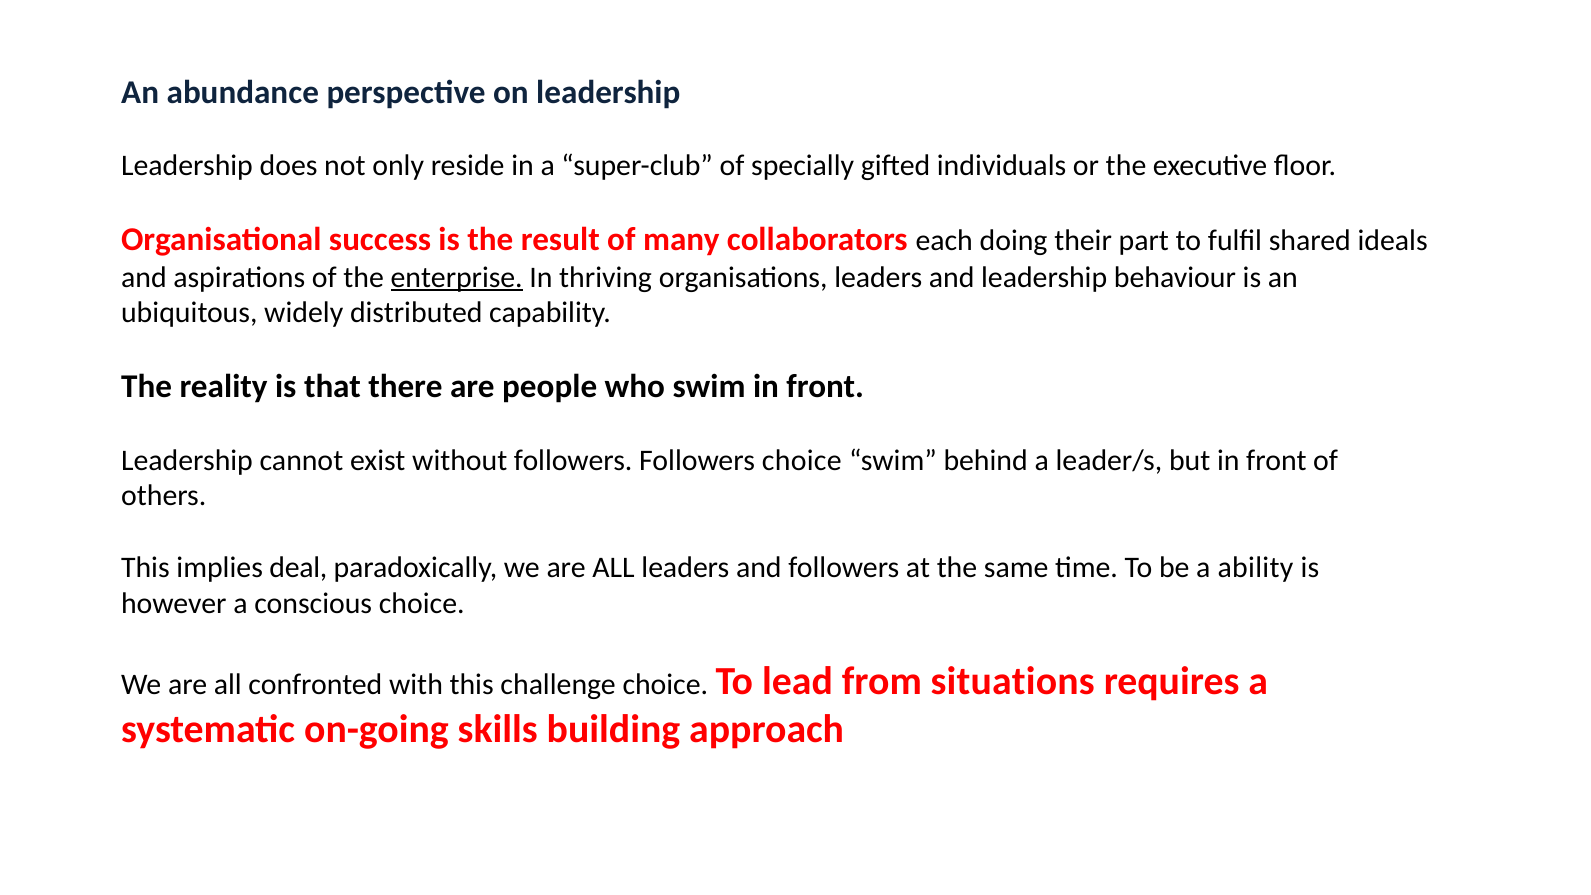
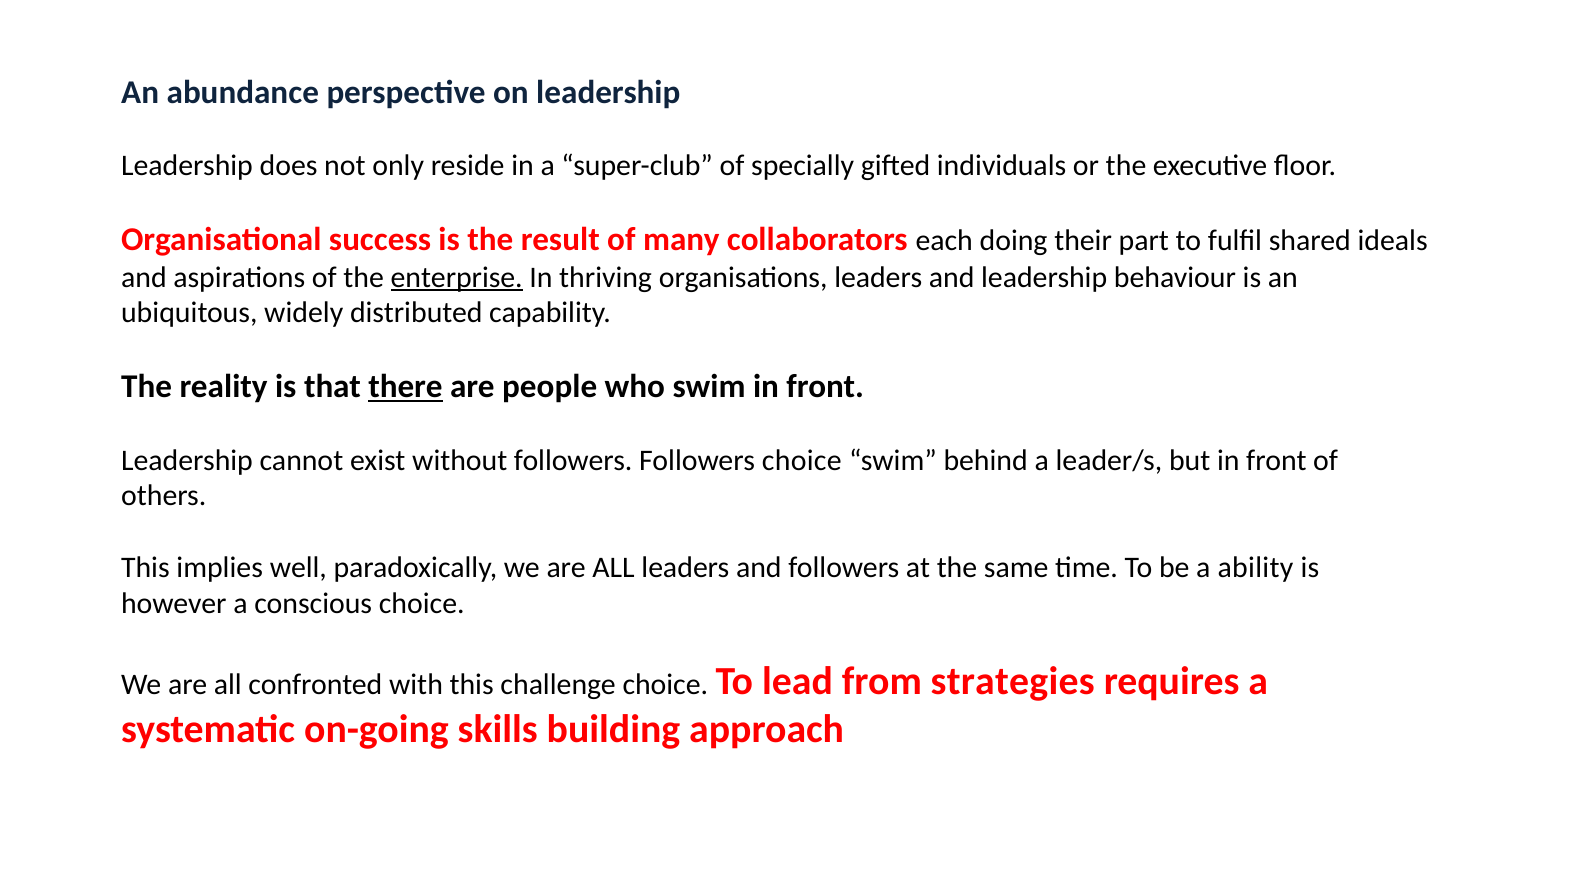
there underline: none -> present (405, 387)
deal: deal -> well (298, 568)
situations: situations -> strategies (1013, 682)
